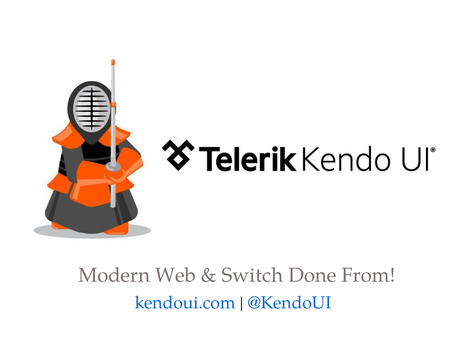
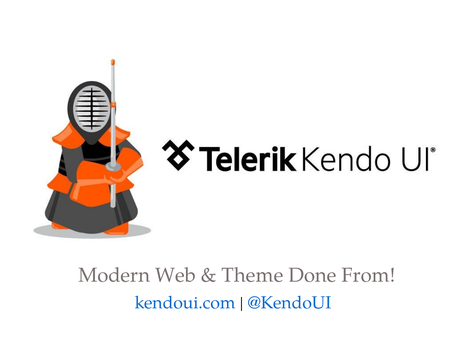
Switch: Switch -> Theme (252, 275)
